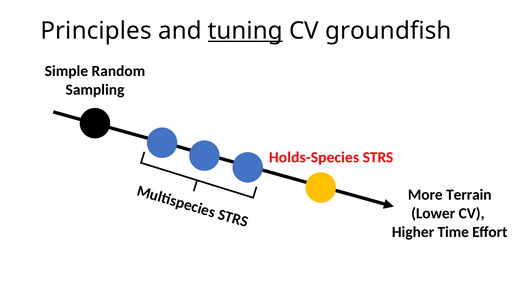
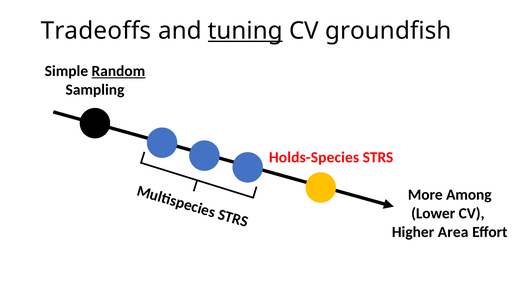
Principles: Principles -> Tradeoffs (96, 31)
Random underline: none -> present (118, 71)
Terrain: Terrain -> Among (469, 195)
Time: Time -> Area (453, 232)
